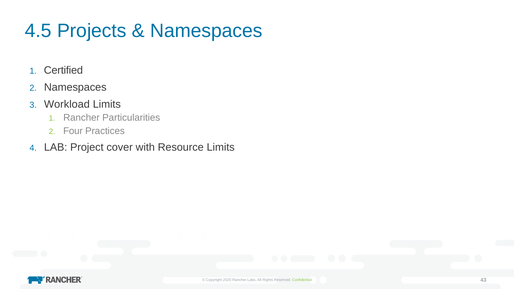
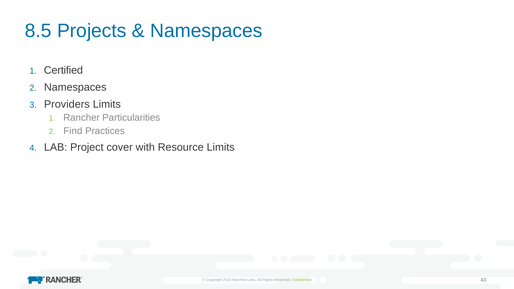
4.5: 4.5 -> 8.5 (38, 31)
Workload: Workload -> Providers (67, 104)
Four: Four -> Find (73, 131)
